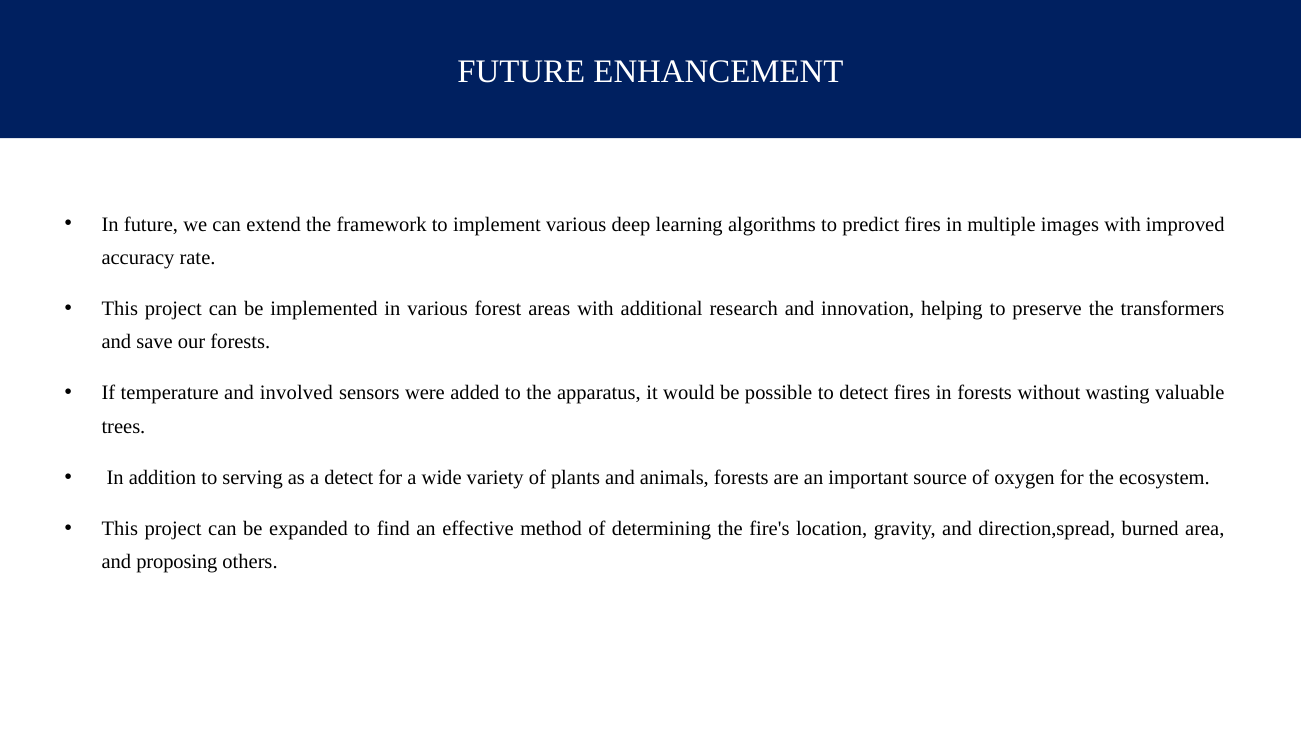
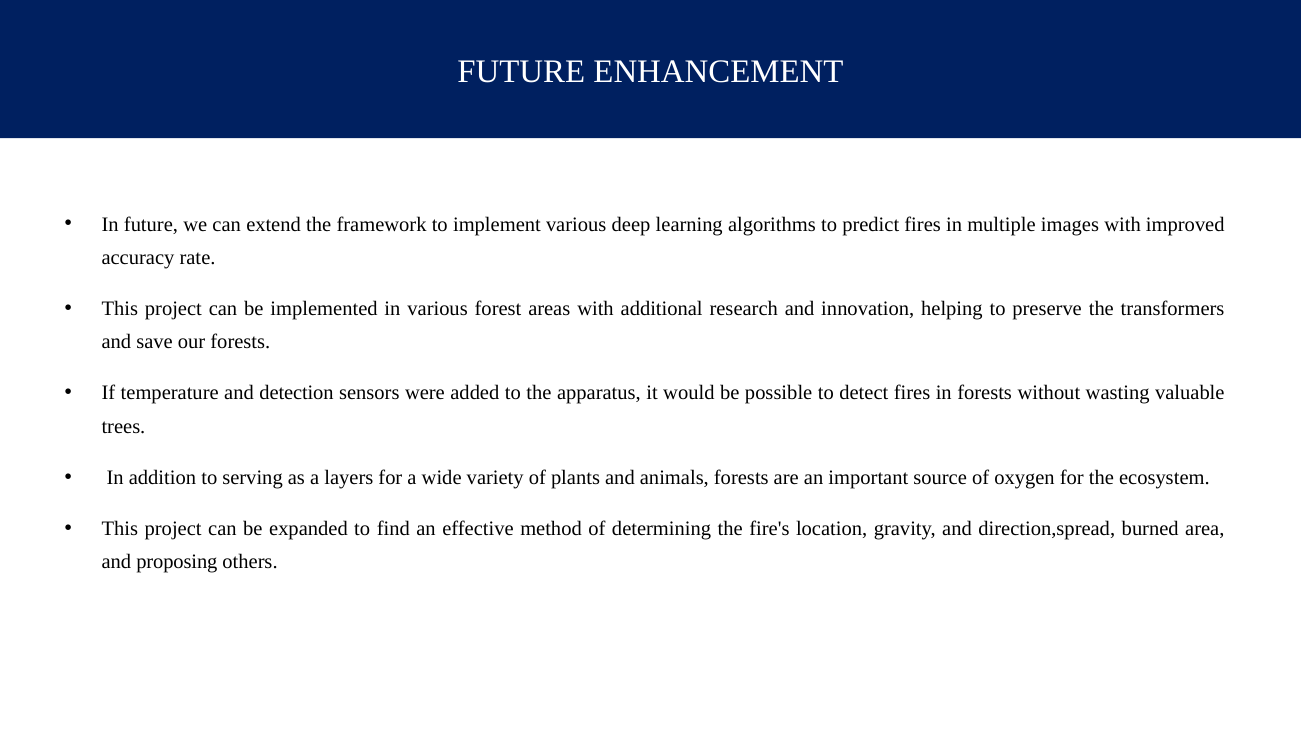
involved: involved -> detection (297, 394)
a detect: detect -> layers (349, 478)
